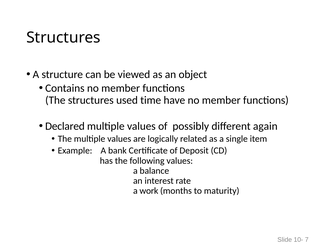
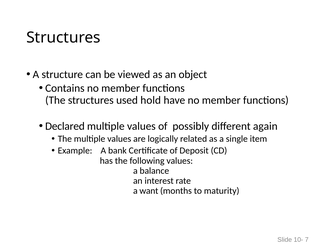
time: time -> hold (151, 100)
work: work -> want (149, 191)
